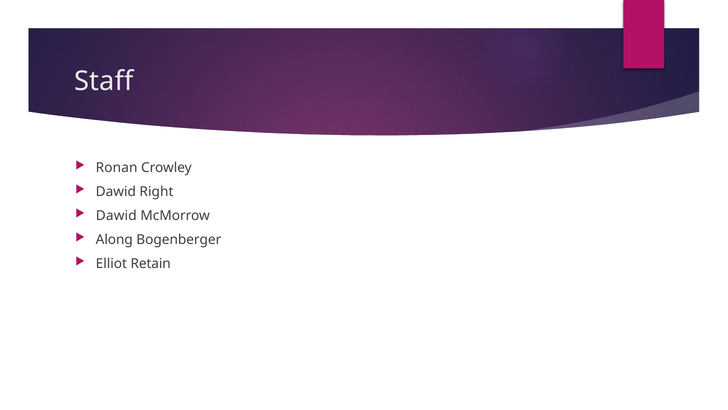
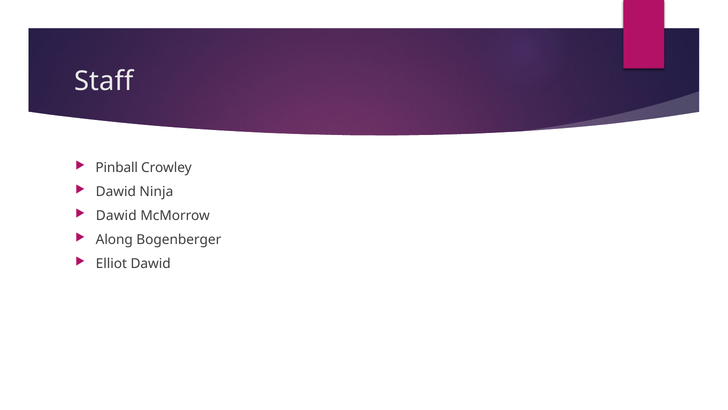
Ronan: Ronan -> Pinball (117, 167)
Right: Right -> Ninja (156, 191)
Elliot Retain: Retain -> Dawid (151, 263)
